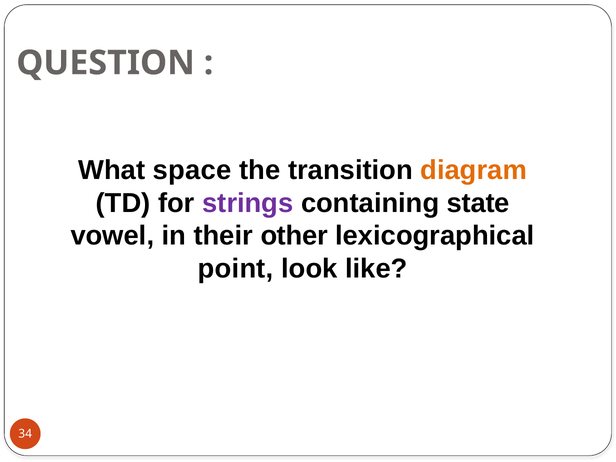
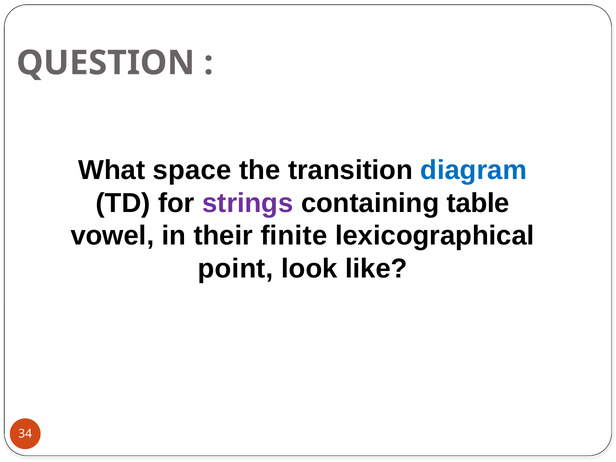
diagram colour: orange -> blue (474, 170)
state: state -> table (478, 203)
other: other -> finite (294, 236)
